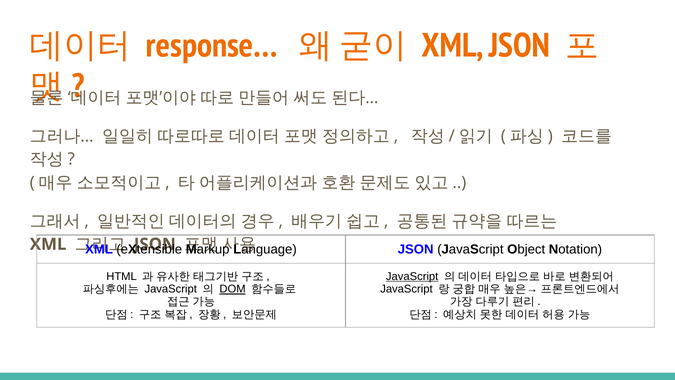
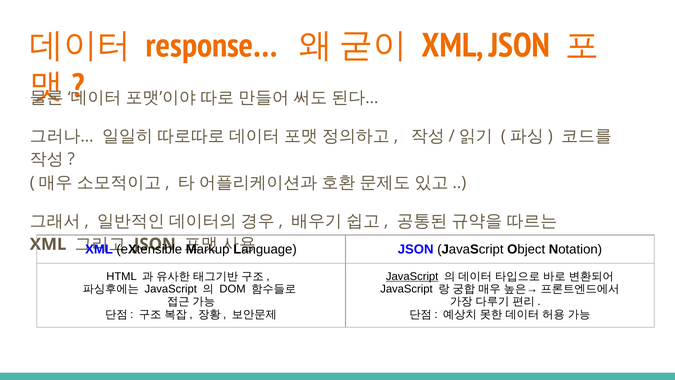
DOM underline: present -> none (233, 289)
